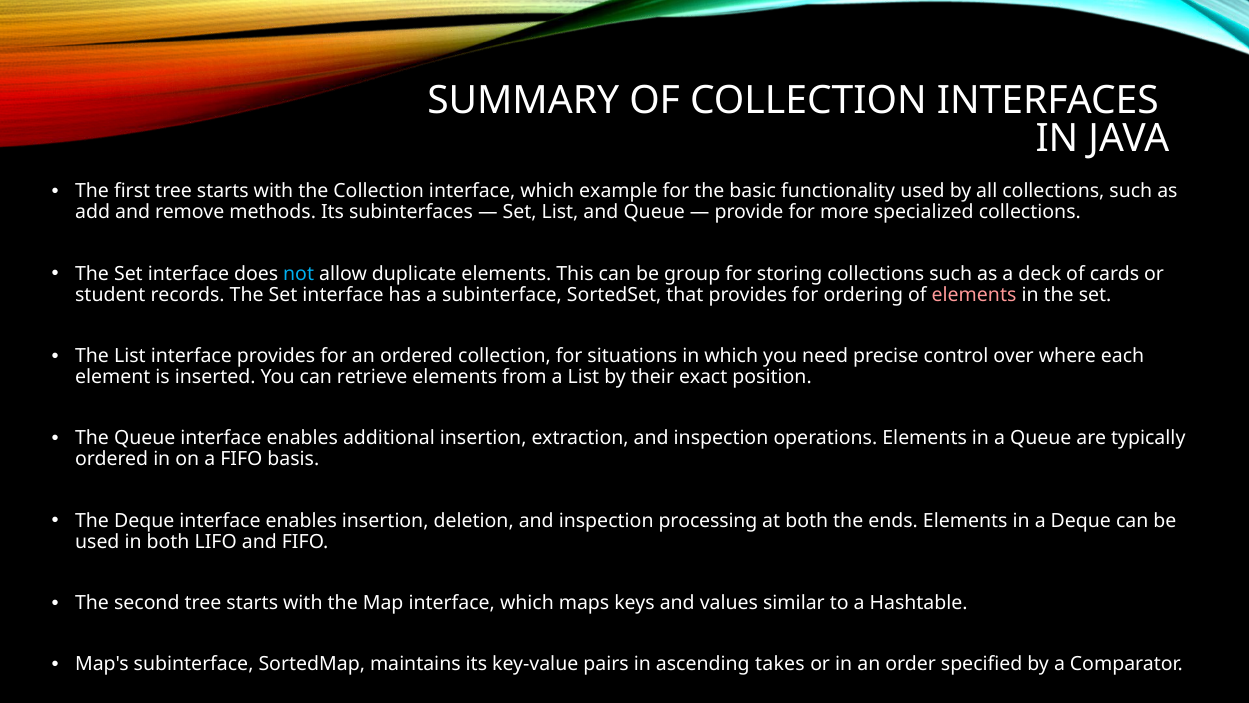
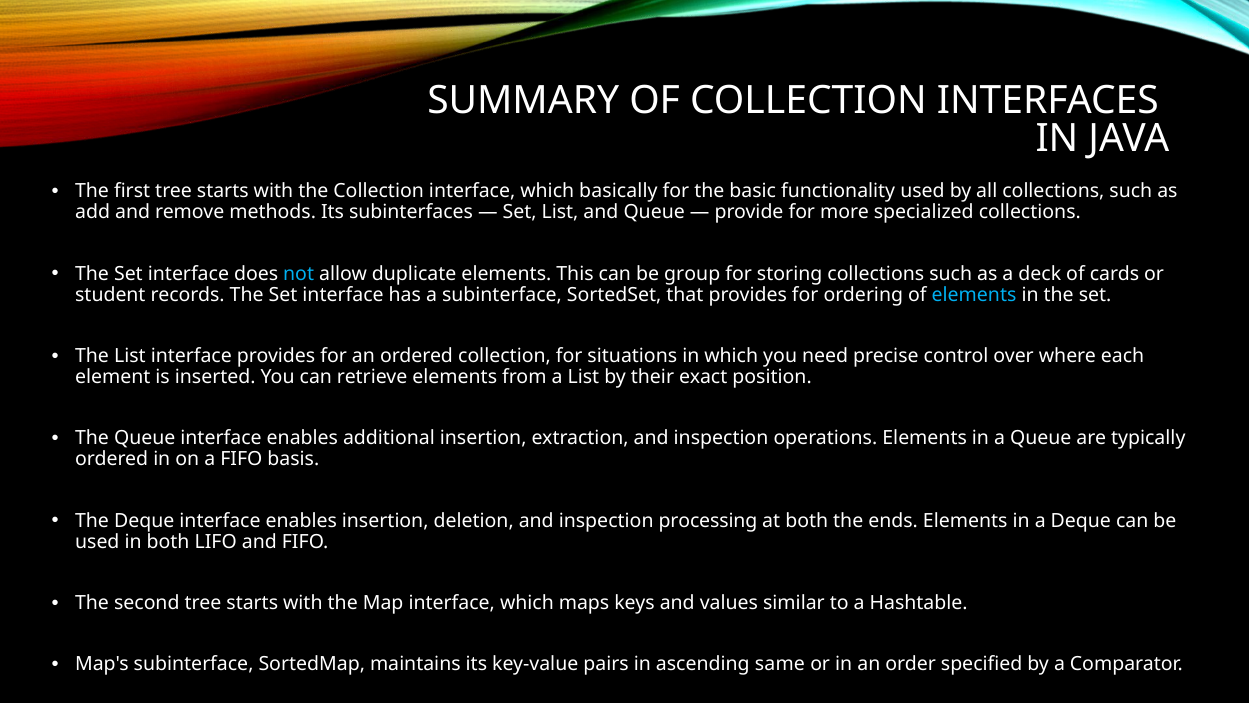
example: example -> basically (618, 191)
elements colour: pink -> light blue (974, 295)
takes: takes -> same (780, 664)
